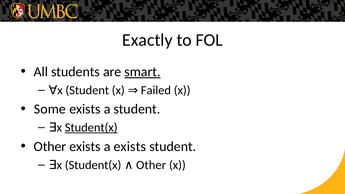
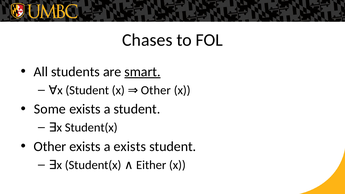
Exactly: Exactly -> Chases (147, 40)
x Failed: Failed -> Other (156, 90)
Student(x underline: present -> none (91, 128)
Student(x Other: Other -> Either (151, 165)
